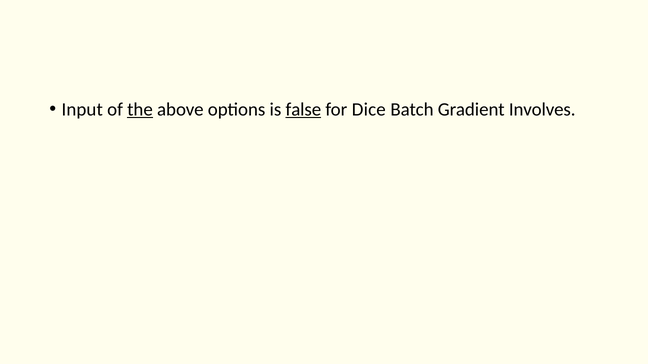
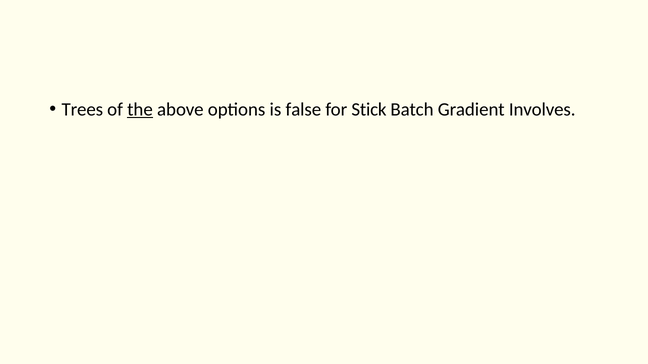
Input: Input -> Trees (82, 110)
false underline: present -> none (303, 110)
Dice: Dice -> Stick (369, 110)
